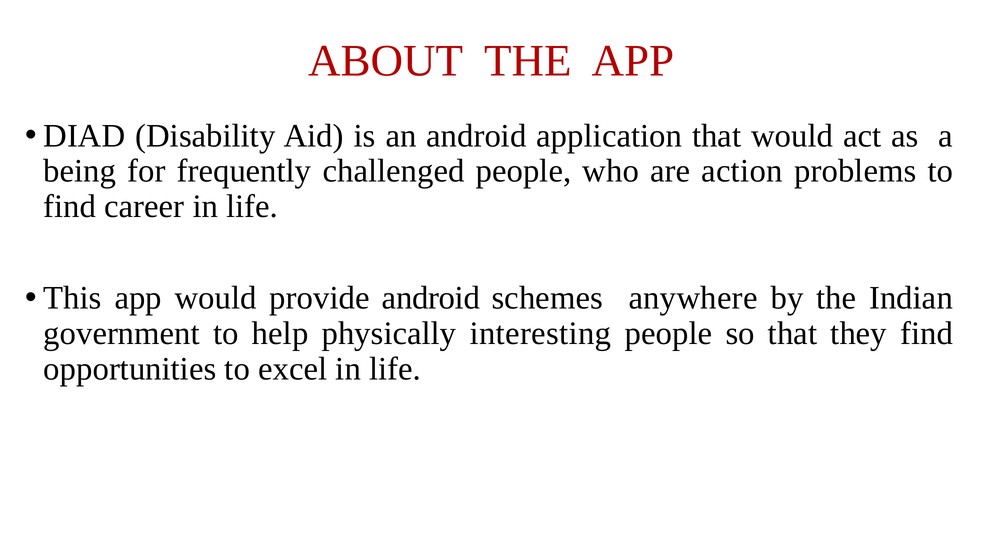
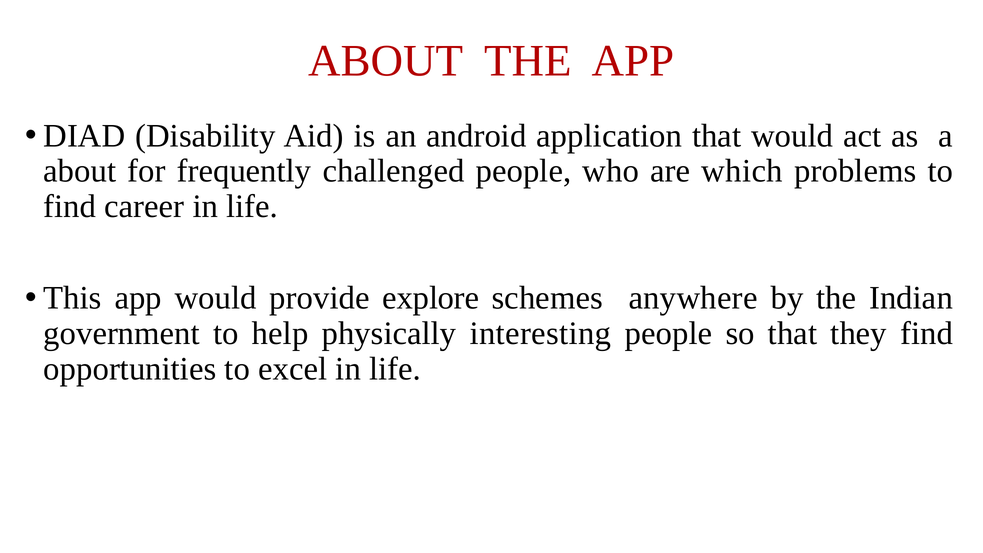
being: being -> about (80, 171)
action: action -> which (742, 171)
provide android: android -> explore (431, 298)
